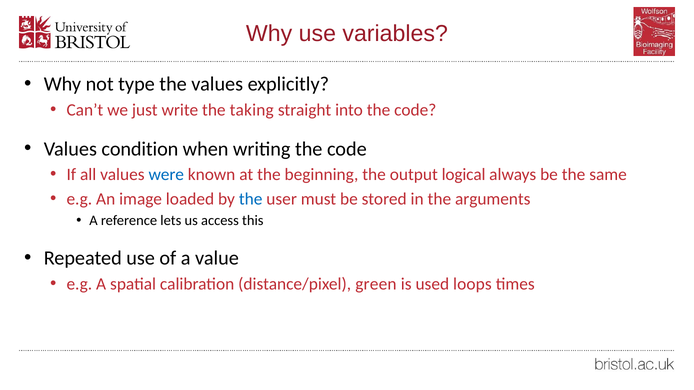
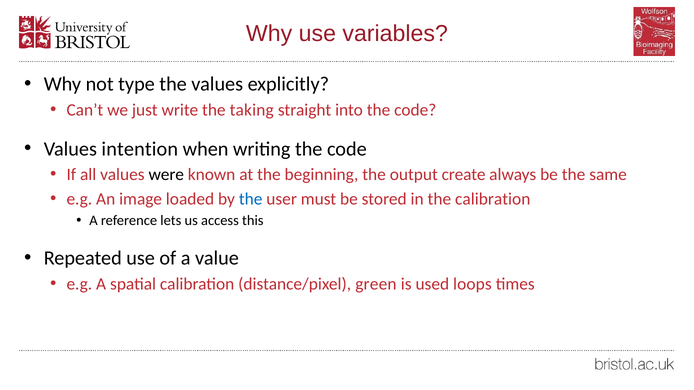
condition: condition -> intention (140, 149)
were colour: blue -> black (166, 175)
logical: logical -> create (464, 175)
the arguments: arguments -> calibration (493, 199)
